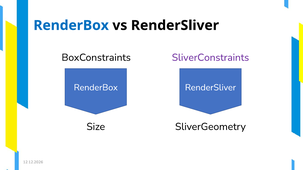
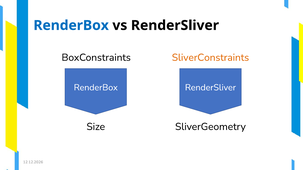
SliverConstraints colour: purple -> orange (210, 58)
